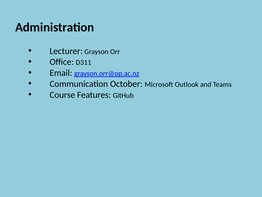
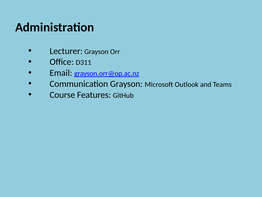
Communication October: October -> Grayson (126, 84)
